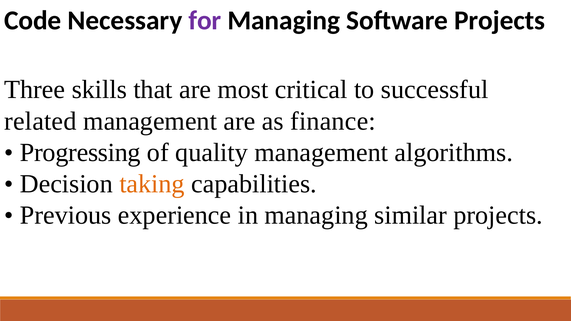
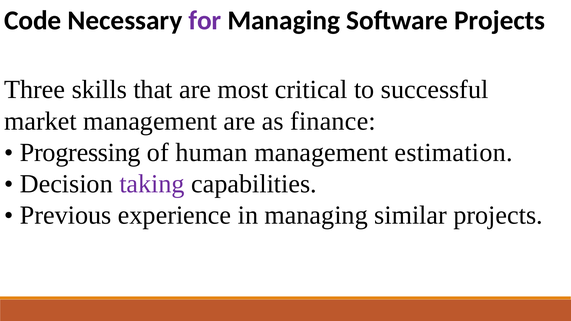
related: related -> market (40, 121)
quality: quality -> human (211, 153)
algorithms: algorithms -> estimation (454, 153)
taking colour: orange -> purple (152, 184)
